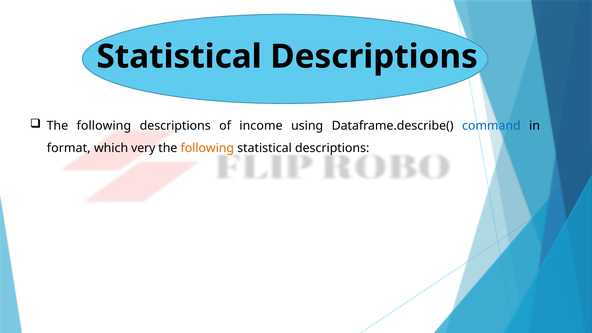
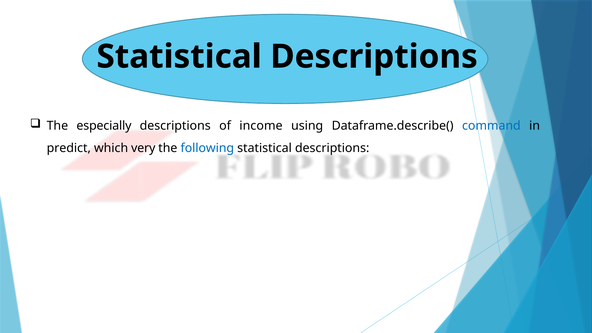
following: following -> especially (104, 126)
format: format -> predict (69, 148)
following colour: orange -> blue (207, 148)
